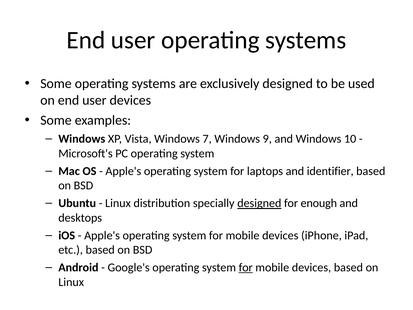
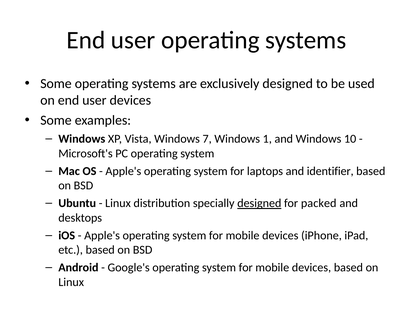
9: 9 -> 1 (267, 139)
enough: enough -> packed (319, 203)
for underline: present -> none (246, 267)
